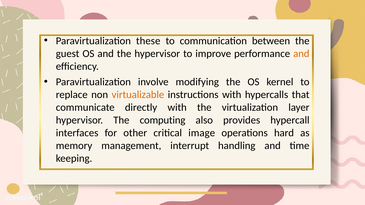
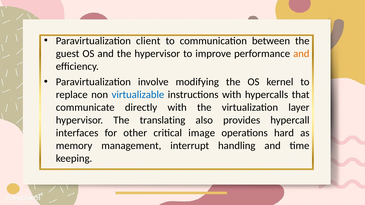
these: these -> client (148, 41)
virtualizable colour: orange -> blue (138, 95)
computing: computing -> translating (163, 120)
